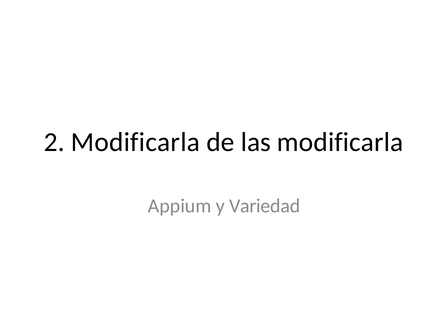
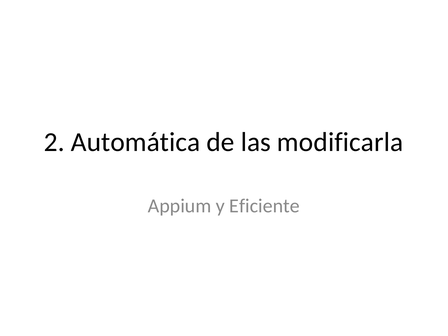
2 Modificarla: Modificarla -> Automática (136, 142)
Variedad: Variedad -> Eficiente (265, 206)
